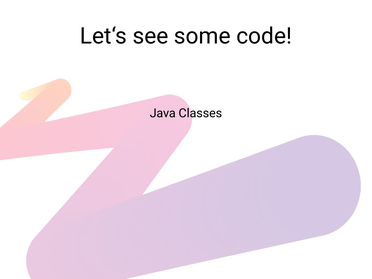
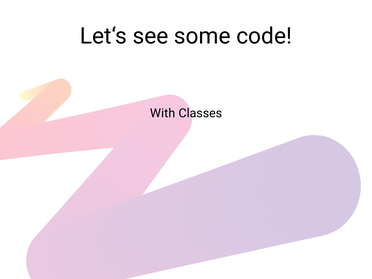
Java: Java -> With (163, 113)
